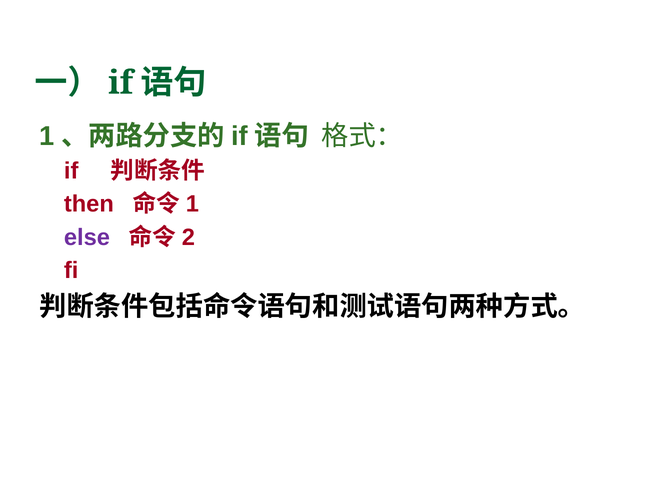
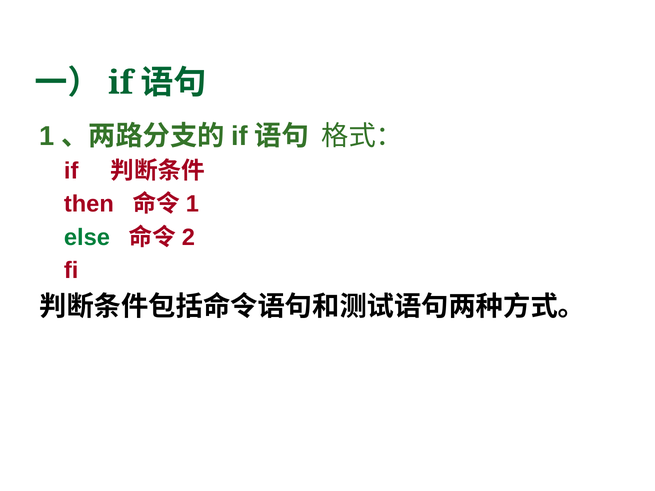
else colour: purple -> green (87, 237)
